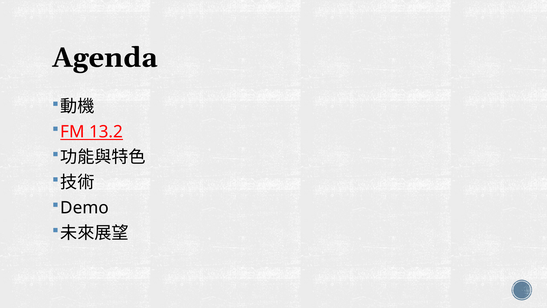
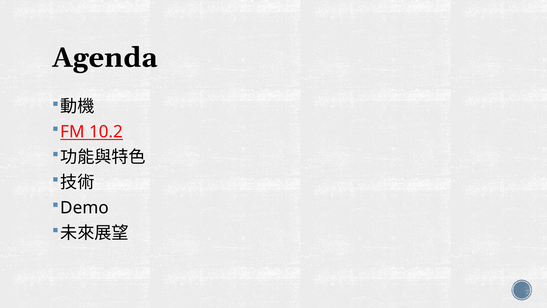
13.2: 13.2 -> 10.2 (106, 132)
